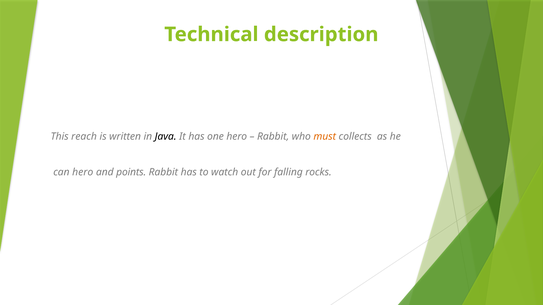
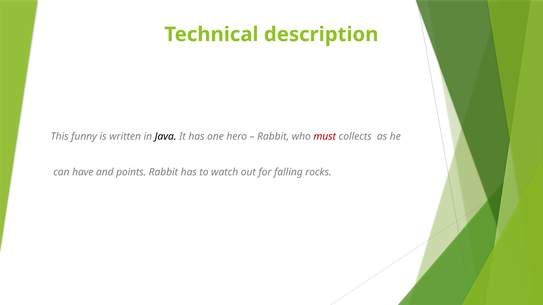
reach: reach -> funny (84, 137)
must colour: orange -> red (325, 137)
can hero: hero -> have (83, 172)
